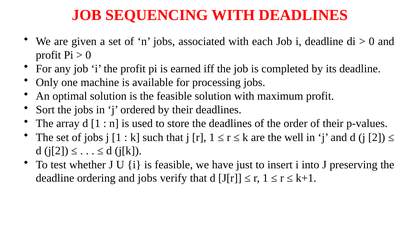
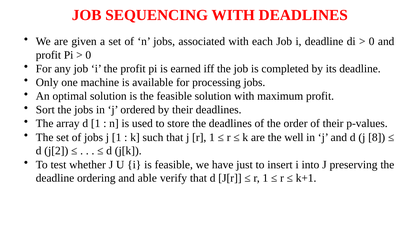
2: 2 -> 8 (377, 137)
and jobs: jobs -> able (147, 178)
